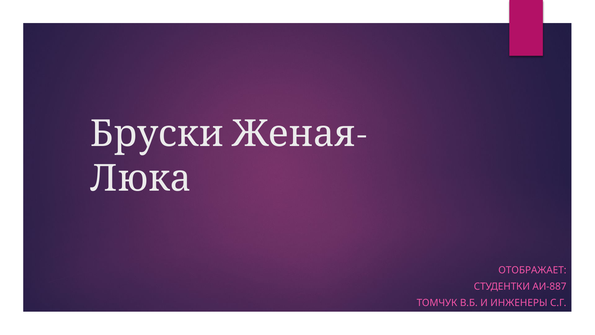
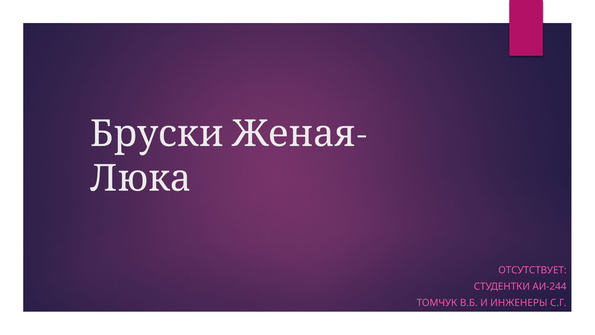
ОТОБРАЖАЕТ: ОТОБРАЖАЕТ -> ОТСУТСТВУЕТ (532, 270)
АИ-887: АИ-887 -> АИ-244 (549, 286)
